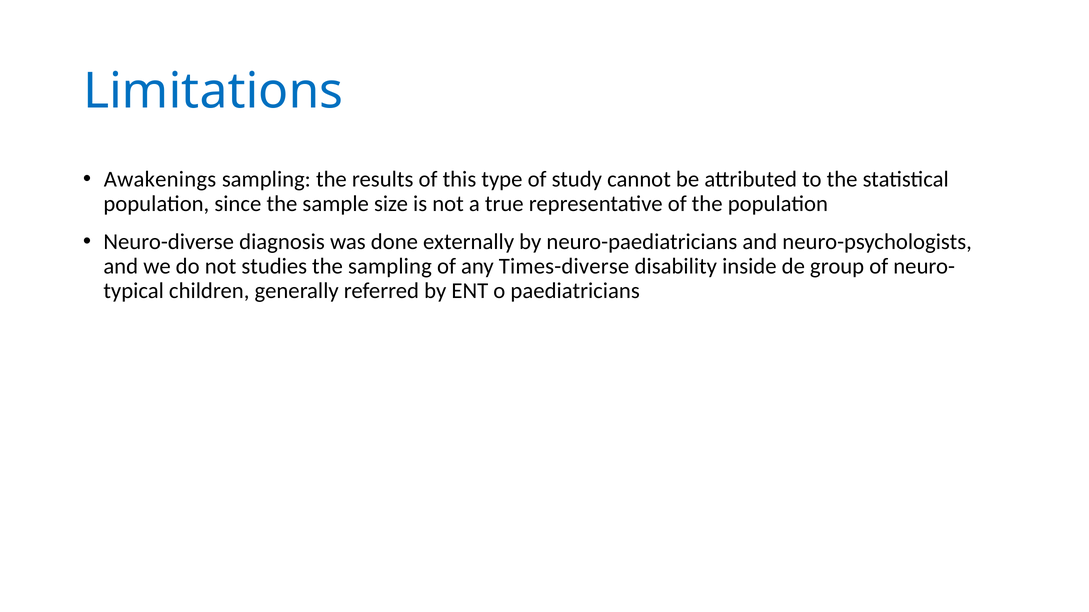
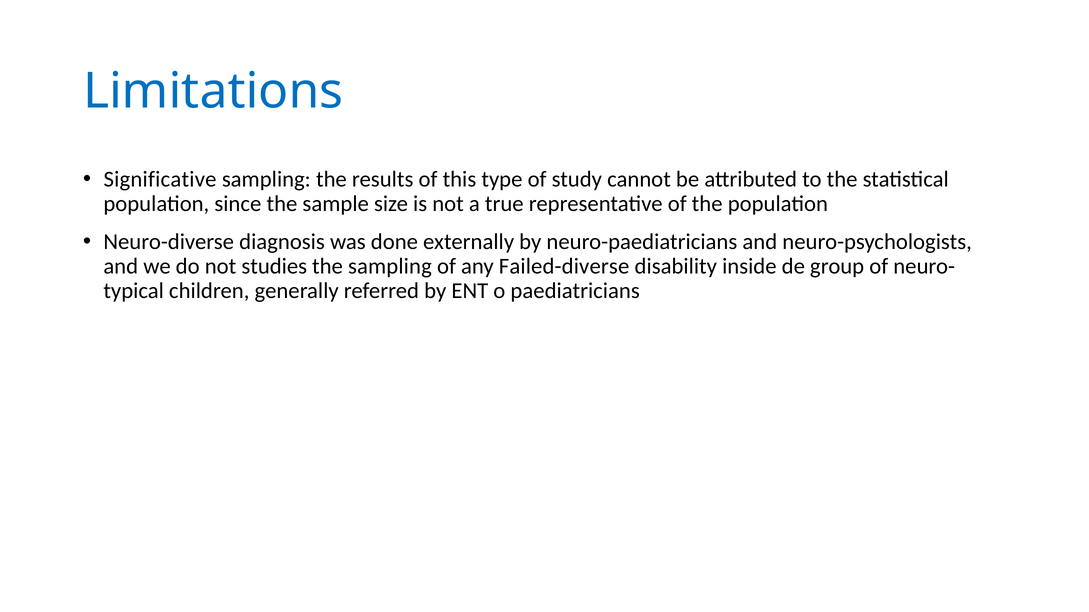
Awakenings: Awakenings -> Significative (160, 179)
Times-diverse: Times-diverse -> Failed-diverse (564, 267)
